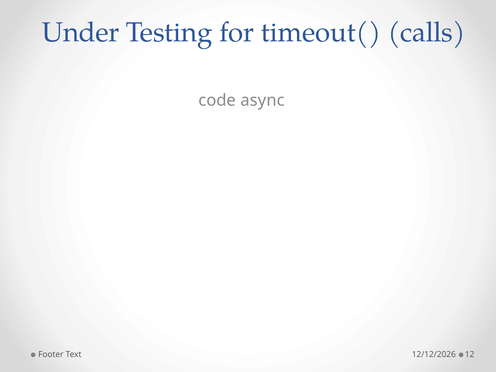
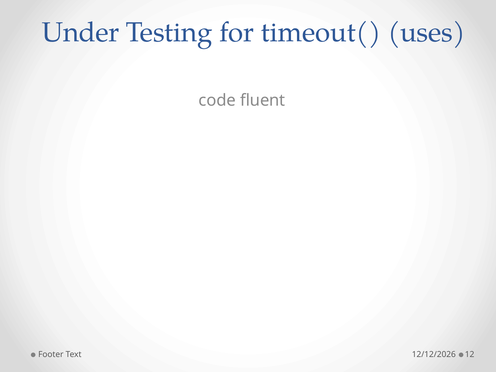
calls: calls -> uses (427, 33)
async: async -> fluent (263, 100)
